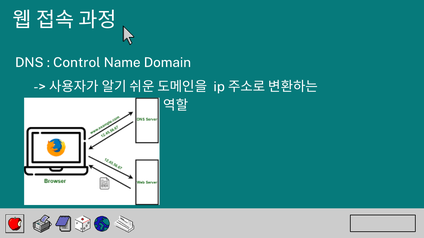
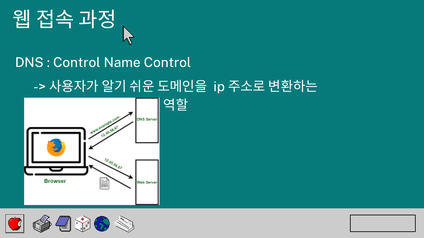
Name Domain: Domain -> Control (167, 63)
